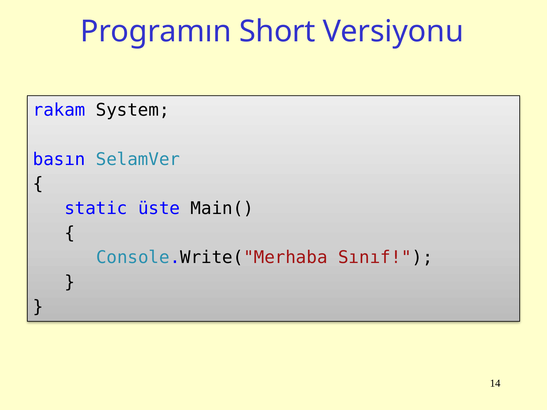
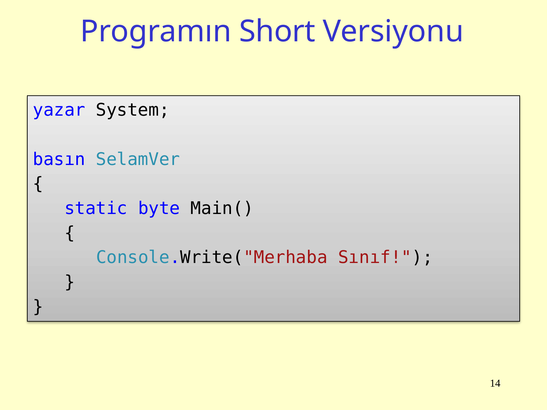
rakam: rakam -> yazar (59, 110)
üste: üste -> byte (159, 209)
